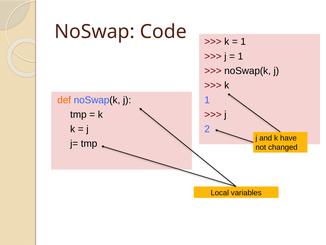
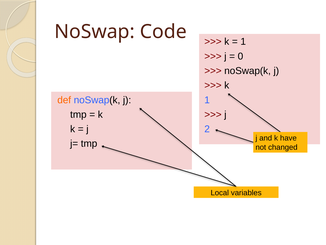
1: 1 -> 0 (240, 56)
